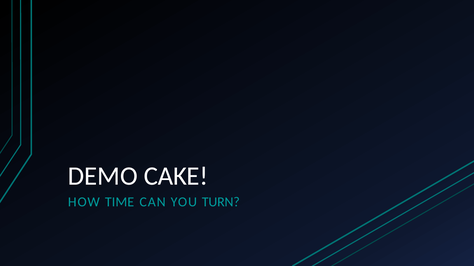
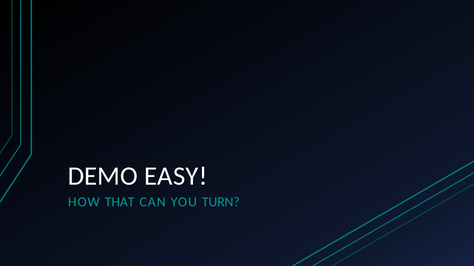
CAKE: CAKE -> EASY (176, 176)
TIME: TIME -> THAT (120, 202)
